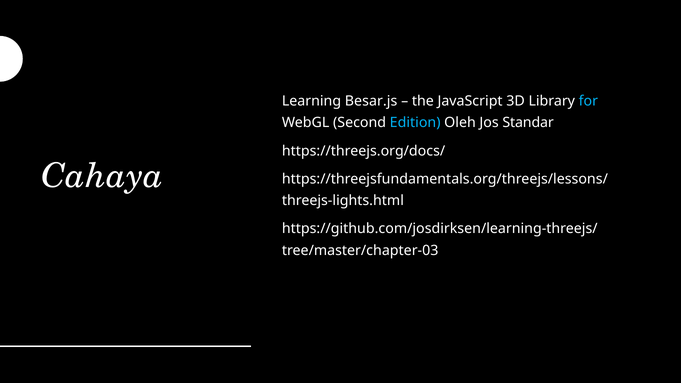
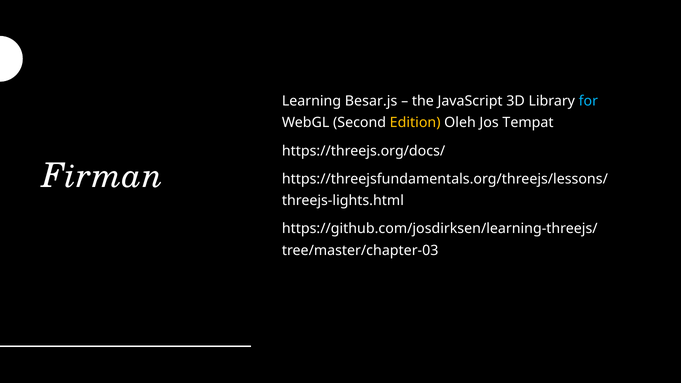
Edition colour: light blue -> yellow (415, 123)
Standar: Standar -> Tempat (528, 123)
Cahaya: Cahaya -> Firman (102, 176)
